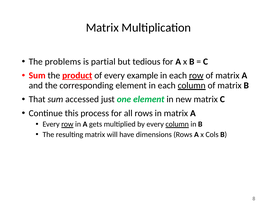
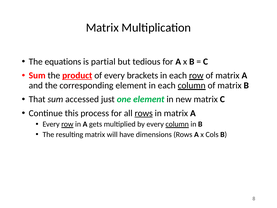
problems: problems -> equations (63, 62)
example: example -> brackets (143, 75)
rows underline: none -> present (144, 113)
